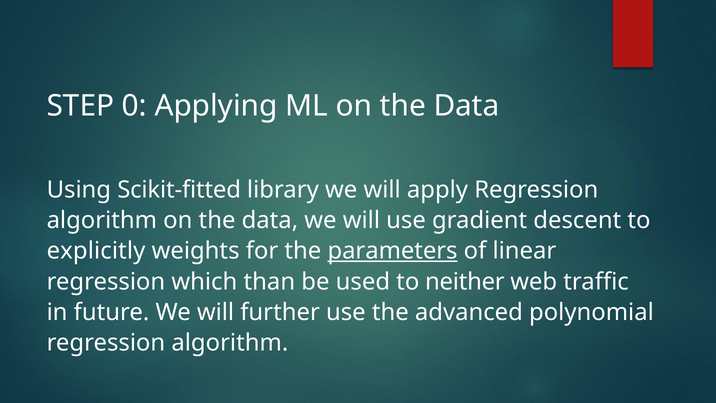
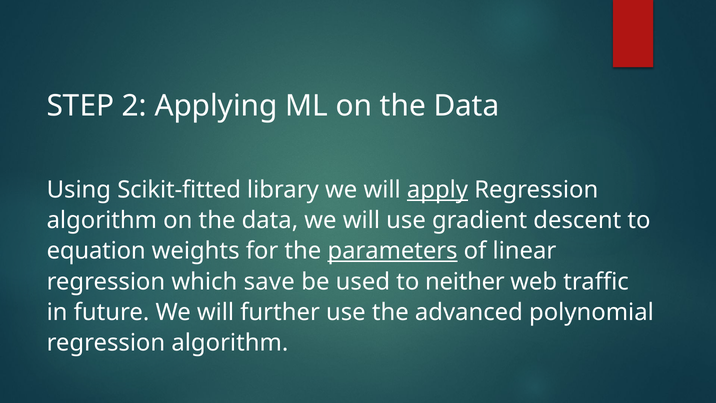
0: 0 -> 2 (134, 106)
apply underline: none -> present (437, 190)
explicitly: explicitly -> equation (96, 251)
than: than -> save (269, 282)
